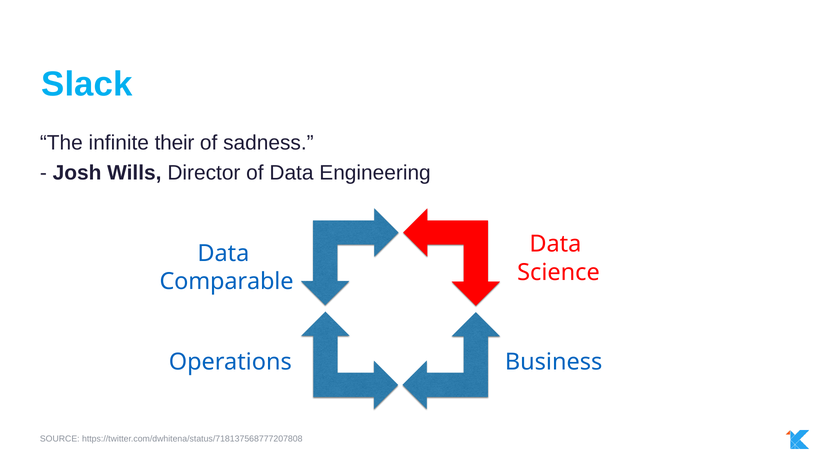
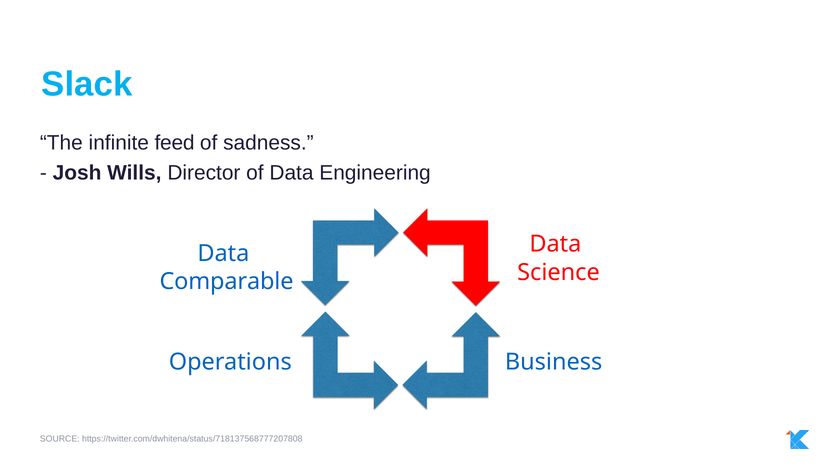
their: their -> feed (175, 143)
